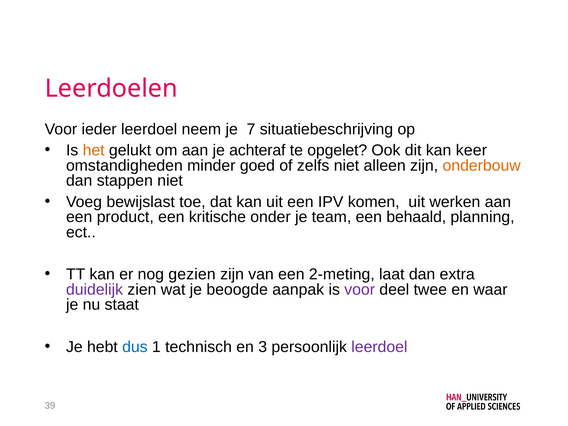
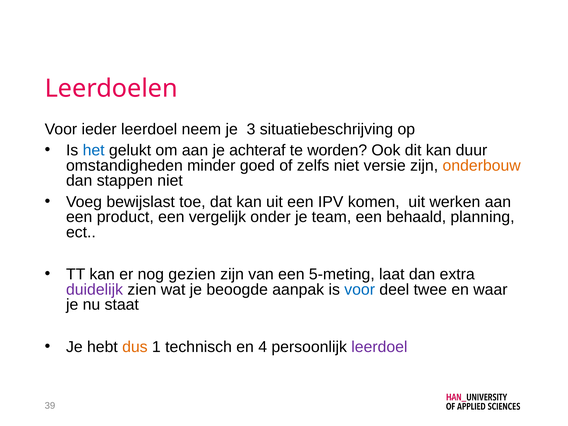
7: 7 -> 3 (251, 129)
het colour: orange -> blue (94, 150)
opgelet: opgelet -> worden (337, 150)
keer: keer -> duur (471, 150)
alleen: alleen -> versie (385, 166)
kritische: kritische -> vergelijk (217, 217)
2-meting: 2-meting -> 5-meting (342, 274)
voor colour: purple -> blue (360, 290)
dus colour: blue -> orange (135, 347)
3: 3 -> 4 (263, 347)
